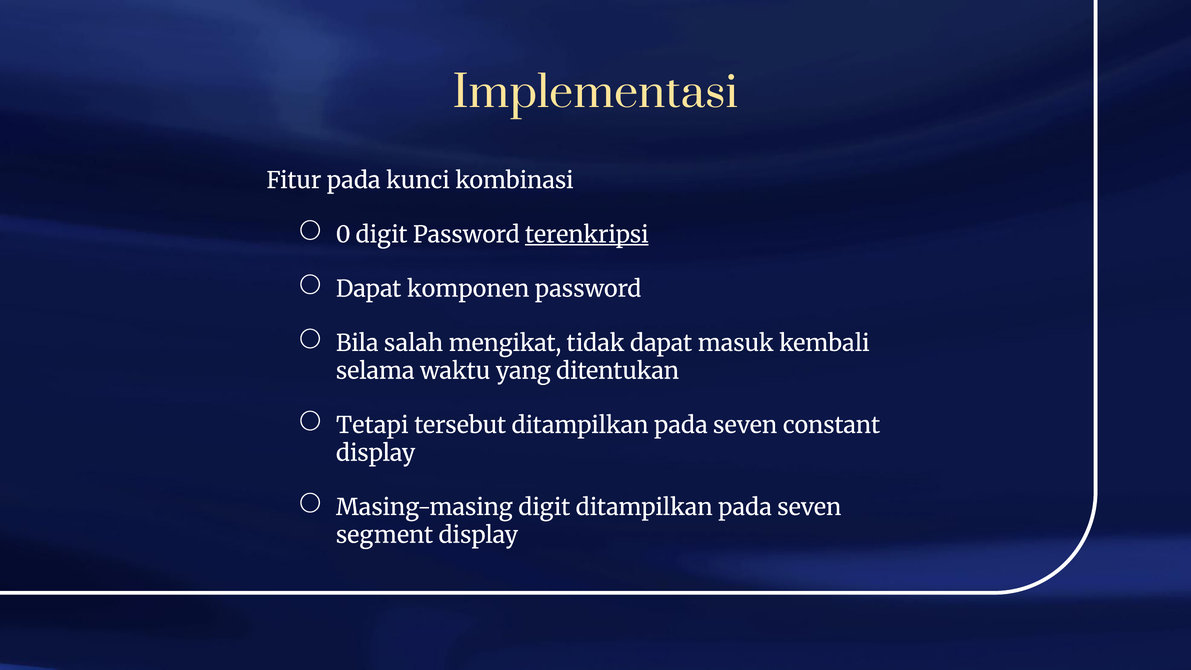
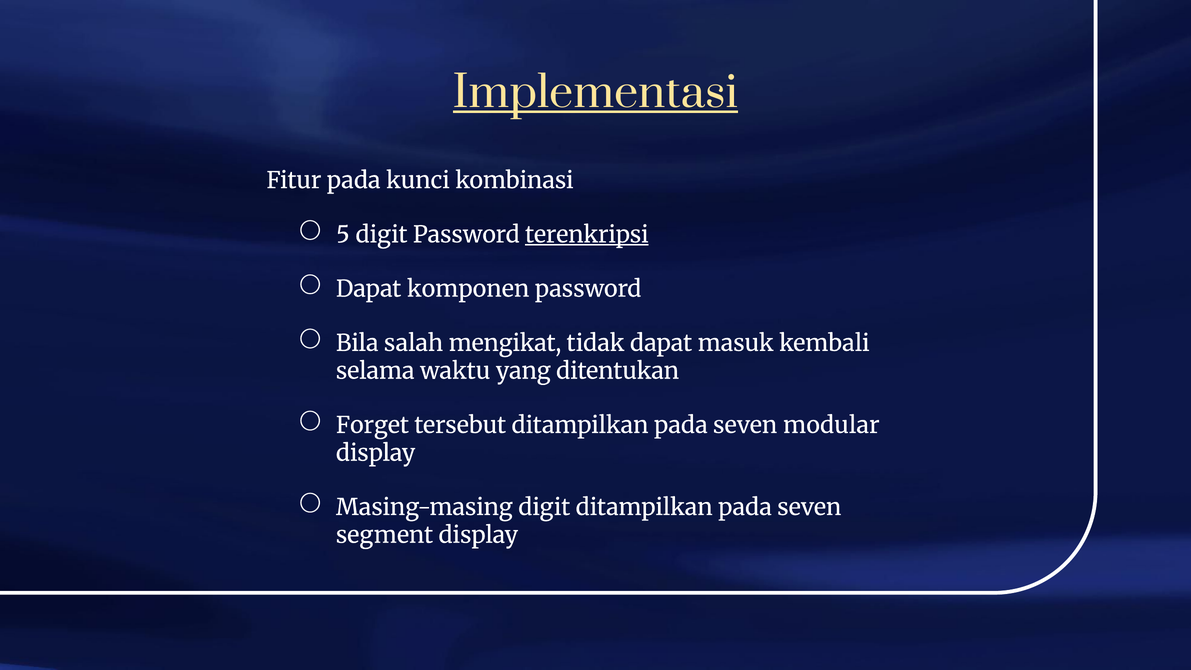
Implementasi underline: none -> present (595, 93)
0: 0 -> 5 (343, 235)
Tetapi: Tetapi -> Forget (372, 425)
constant: constant -> modular (831, 425)
